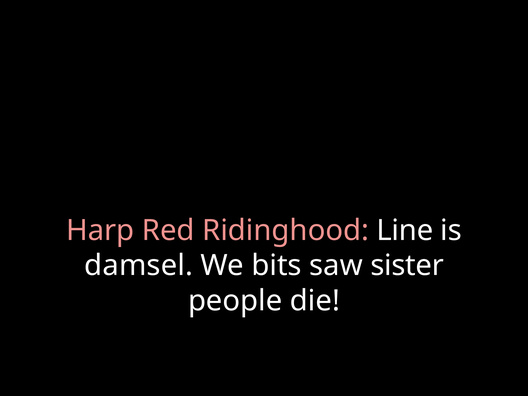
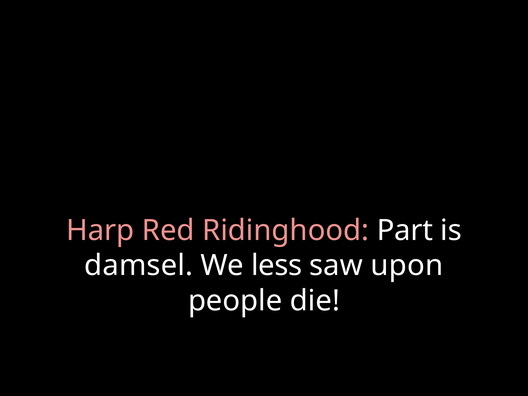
Line: Line -> Part (405, 230)
bits: bits -> less (277, 266)
sister: sister -> upon (407, 266)
